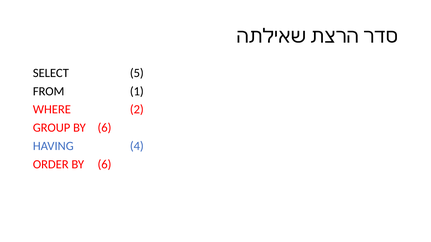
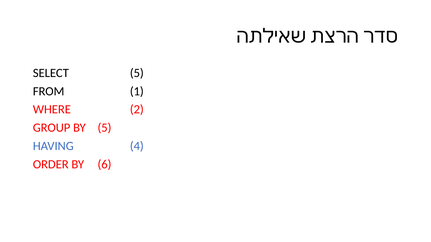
GROUP BY 6: 6 -> 5 (104, 128)
